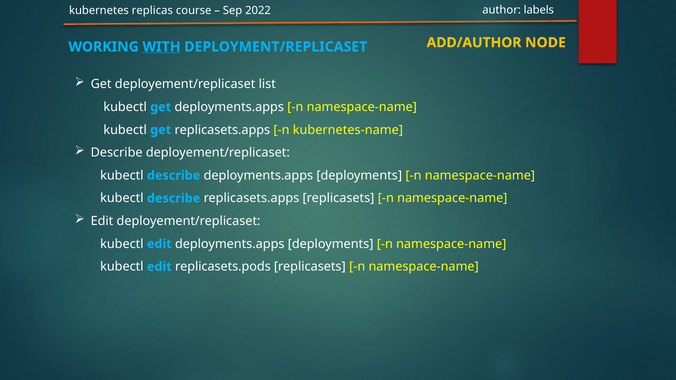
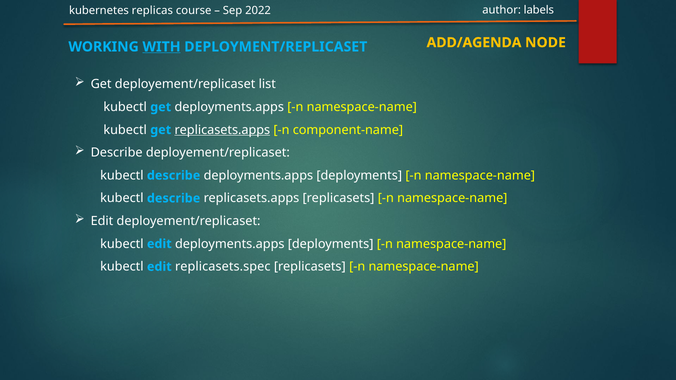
ADD/AUTHOR: ADD/AUTHOR -> ADD/AGENDA (474, 43)
replicasets.apps underline: none -> present (222, 130)
kubernetes-name: kubernetes-name -> component-name (348, 130)
replicasets.pods: replicasets.pods -> replicasets.spec (223, 267)
